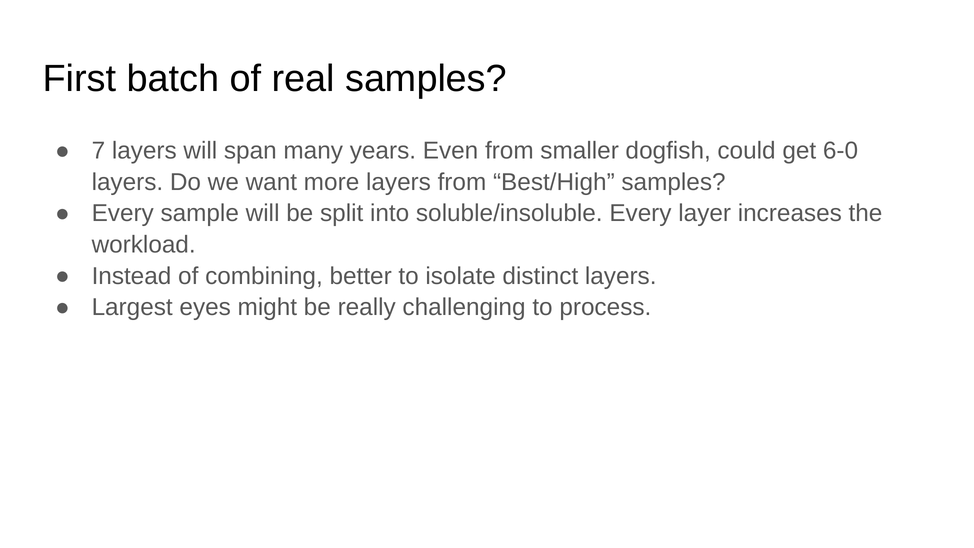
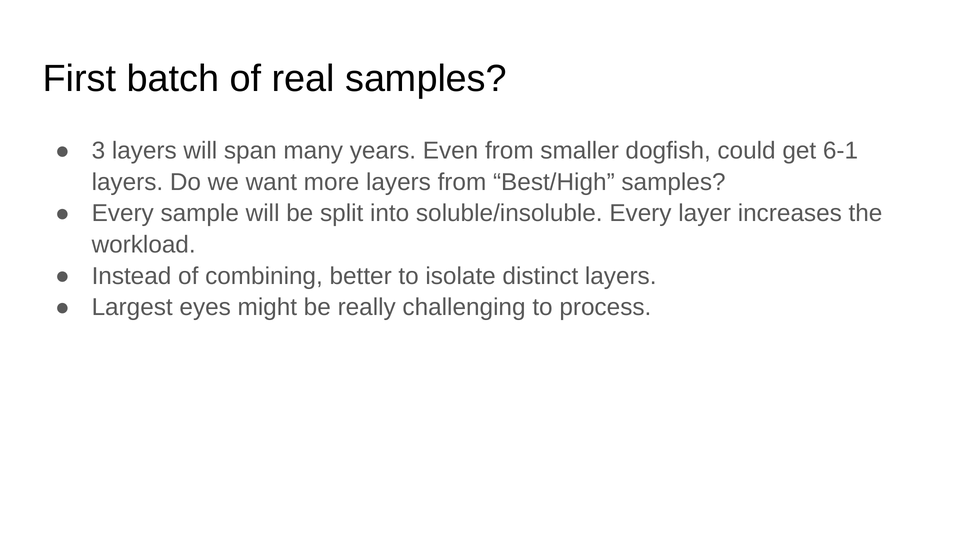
7: 7 -> 3 (98, 151)
6-0: 6-0 -> 6-1 (841, 151)
